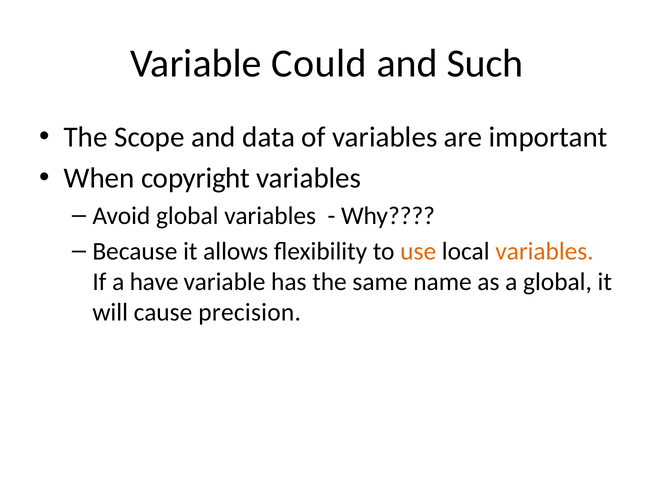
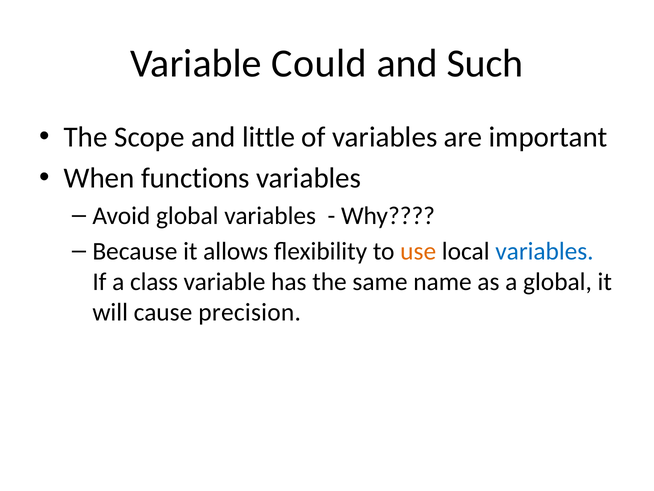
data: data -> little (269, 137)
copyright: copyright -> functions (195, 178)
variables colour: orange -> blue (544, 251)
have: have -> class (154, 282)
